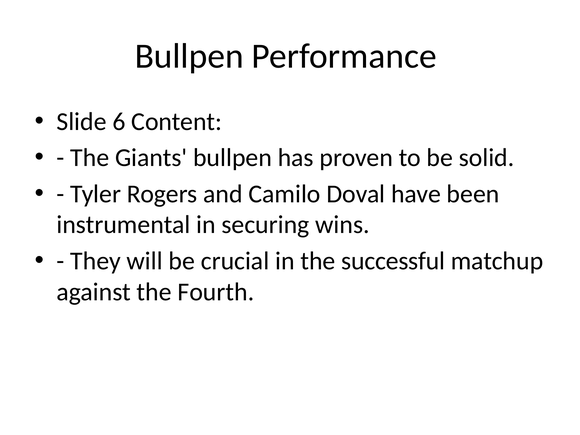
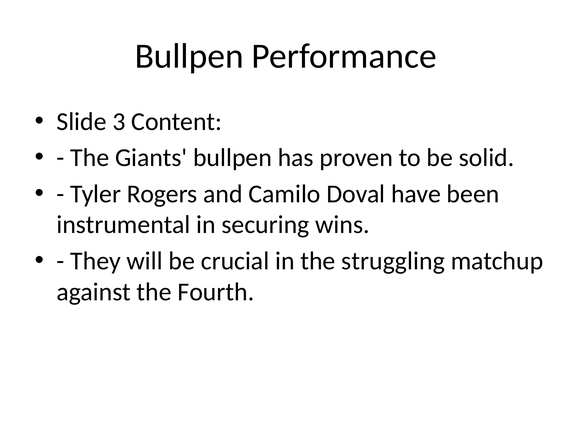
6: 6 -> 3 (119, 122)
successful: successful -> struggling (393, 261)
